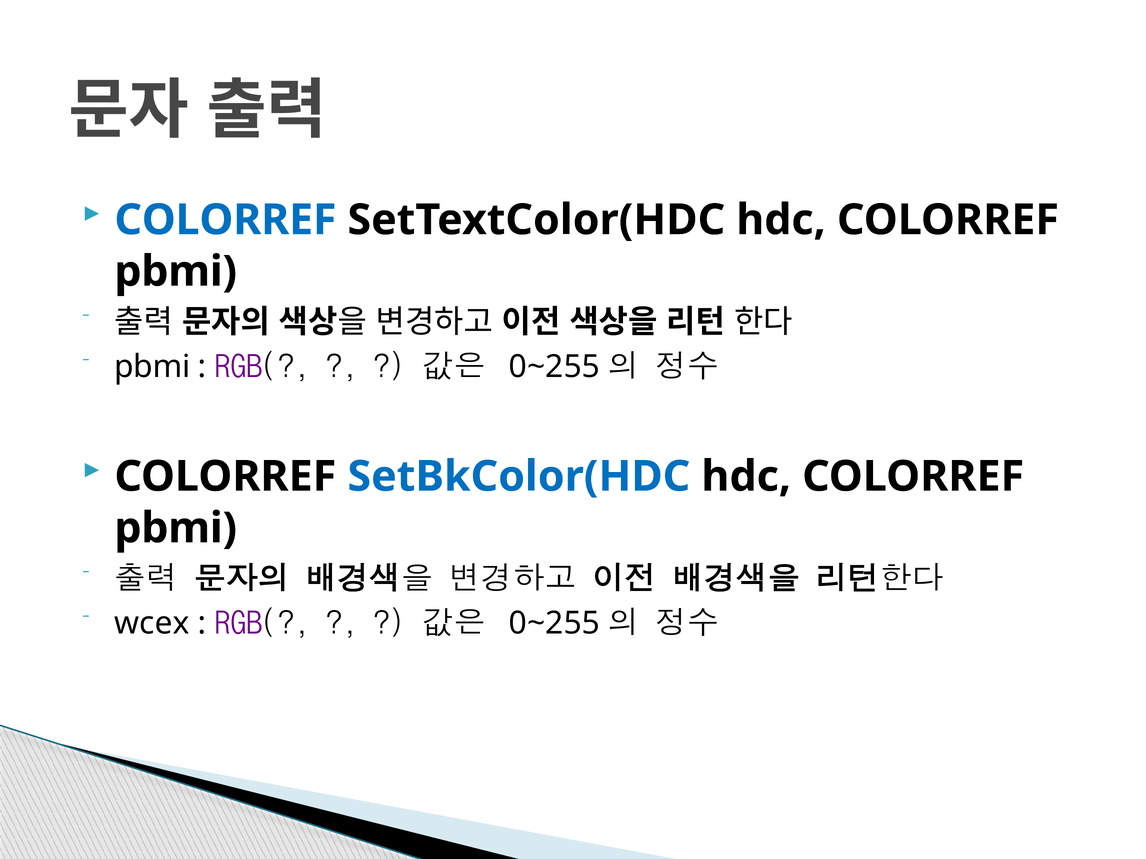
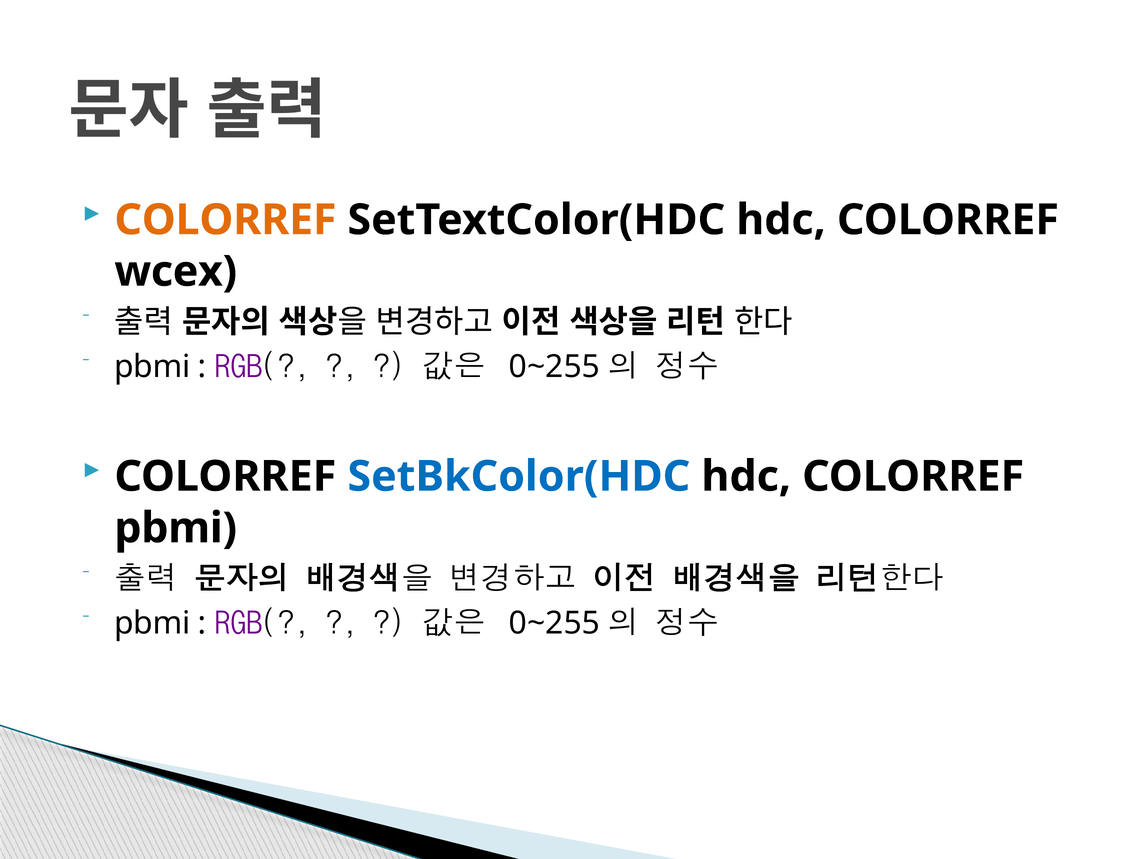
COLORREF colour: blue -> orange (225, 220)
pbmi: pbmi -> wcex (176, 272)
wcex: wcex -> pbmi (152, 624)
